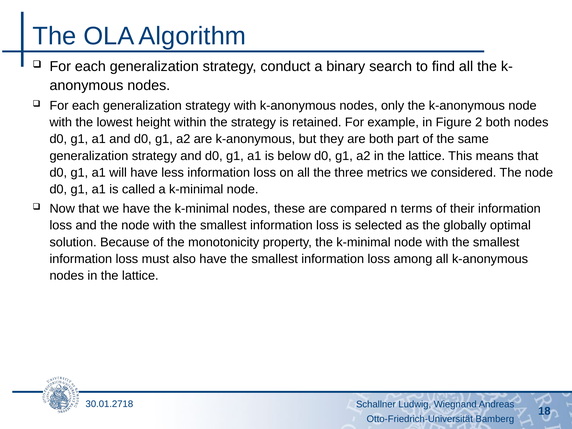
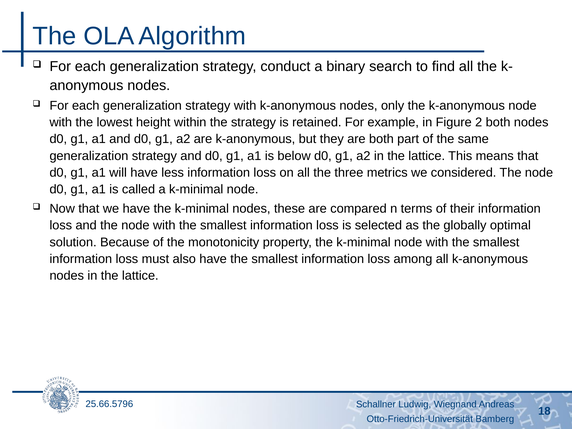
30.01.2718: 30.01.2718 -> 25.66.5796 (109, 404)
